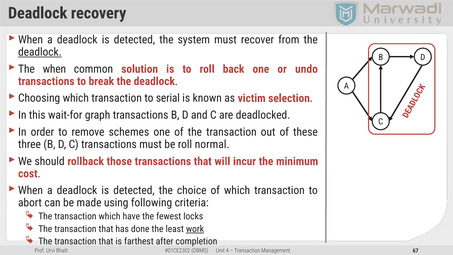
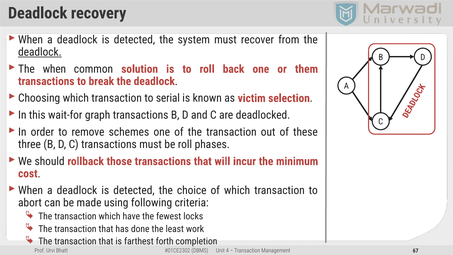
undo: undo -> them (307, 69)
normal: normal -> phases (212, 144)
work underline: present -> none (195, 229)
after: after -> forth (165, 241)
